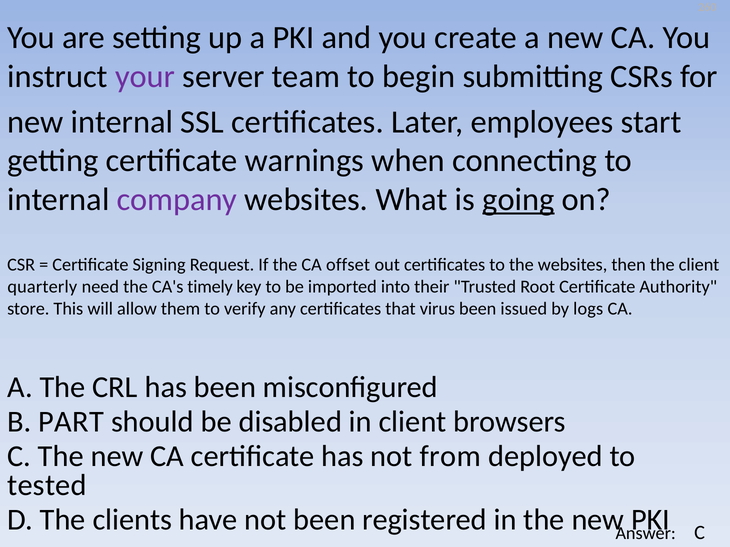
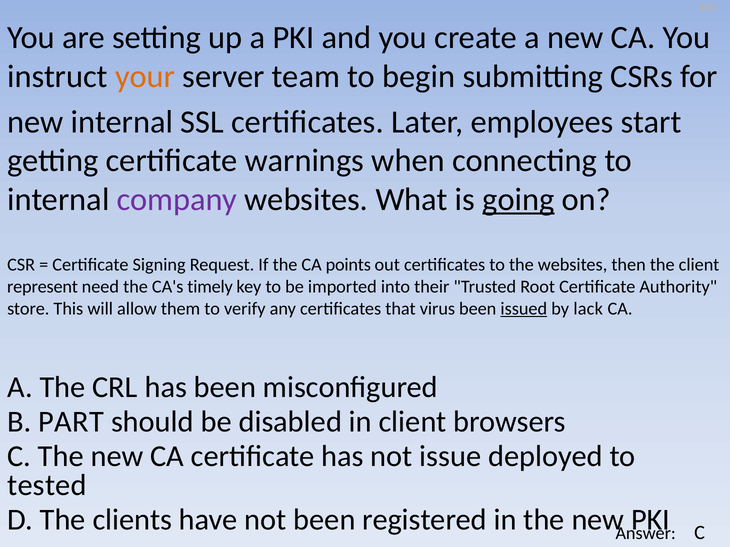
your colour: purple -> orange (145, 76)
offset: offset -> points (348, 265)
quarterly: quarterly -> represent (42, 287)
issued underline: none -> present (524, 309)
logs: logs -> lack (588, 309)
from: from -> issue (450, 457)
